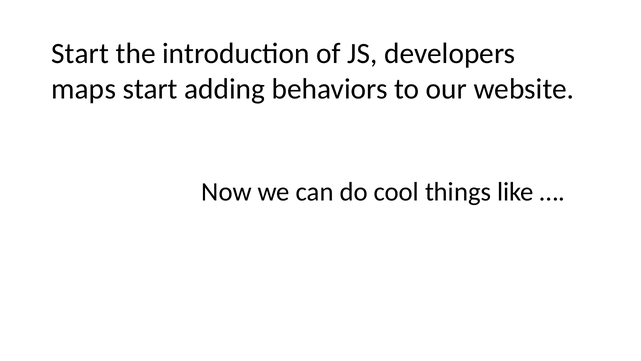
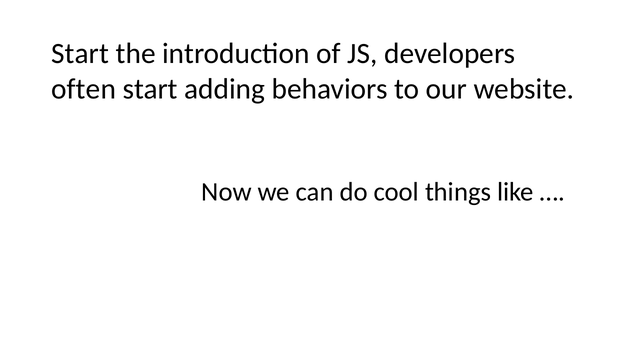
maps: maps -> often (84, 89)
